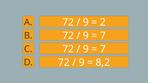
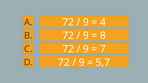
2: 2 -> 4 (103, 22)
7: 7 -> 8 (103, 36)
8,2: 8,2 -> 5,7 (103, 63)
